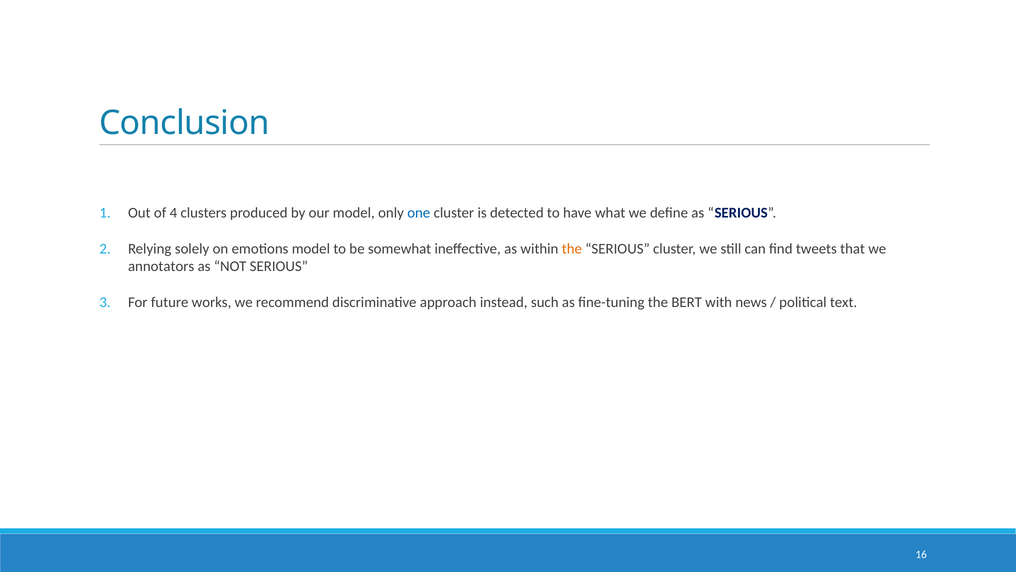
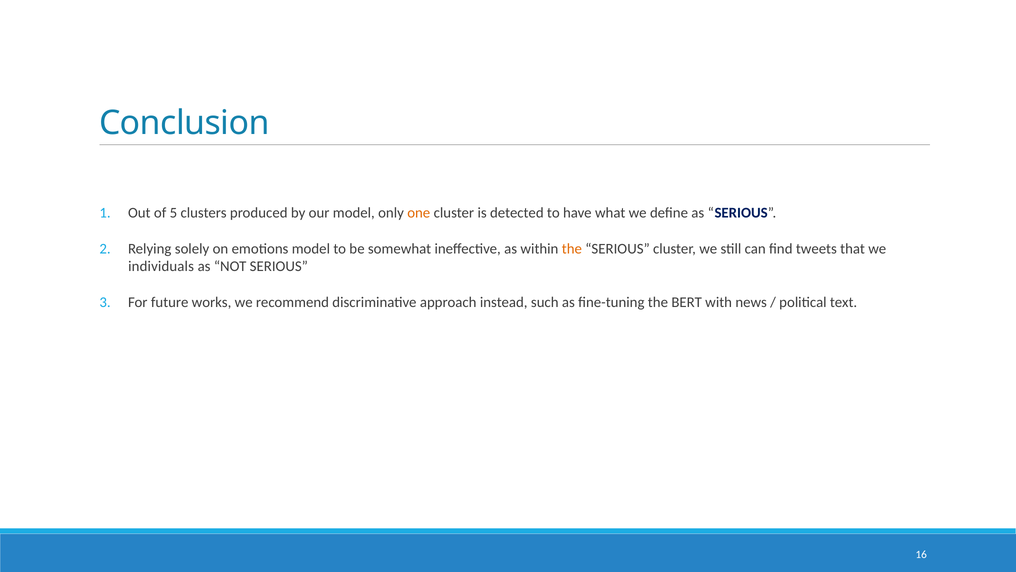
4: 4 -> 5 (173, 213)
one colour: blue -> orange (419, 213)
annotators: annotators -> individuals (161, 266)
